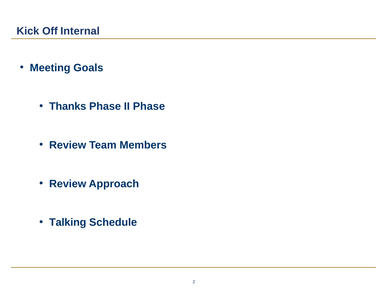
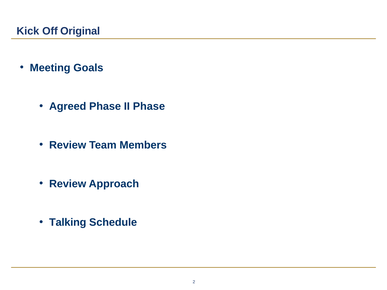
Internal: Internal -> Original (80, 31)
Thanks: Thanks -> Agreed (68, 106)
